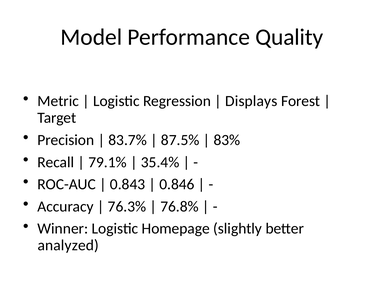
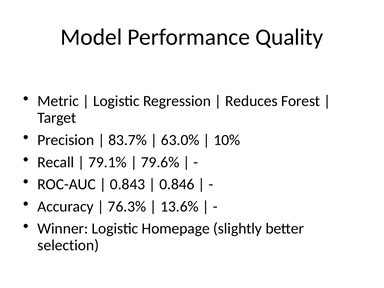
Displays: Displays -> Reduces (251, 101)
87.5%: 87.5% -> 63.0% (180, 140)
83%: 83% -> 10% (227, 140)
35.4%: 35.4% -> 79.6% (160, 162)
76.8%: 76.8% -> 13.6% (179, 206)
analyzed: analyzed -> selection (68, 245)
